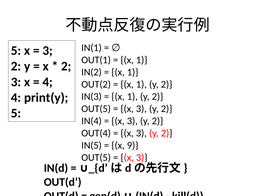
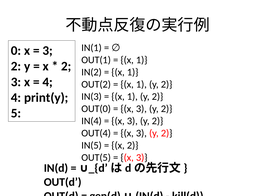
5: 5 -> 0 (16, 51)
OUT(5: OUT(5 -> OUT(0 (96, 109)
x 9: 9 -> 2 (133, 146)
